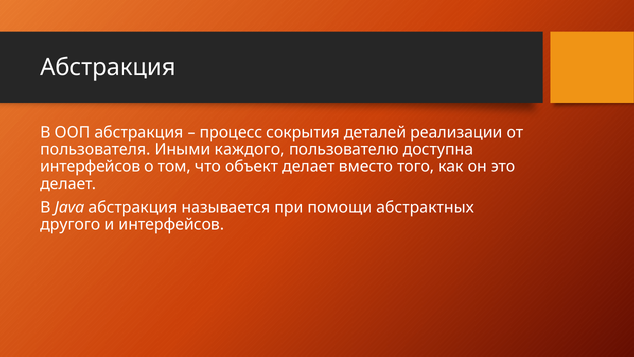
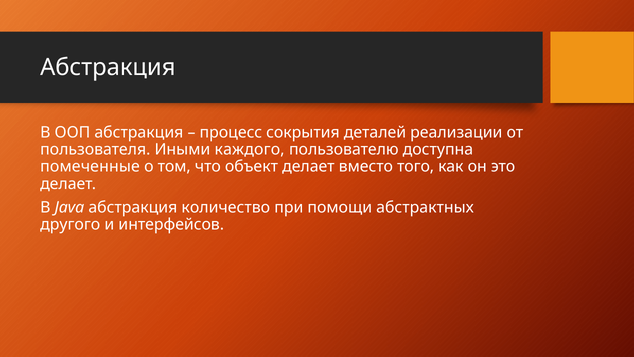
интерфейсов: интерфейсов -> помеченные (90, 167)
называется: называется -> количество (226, 207)
